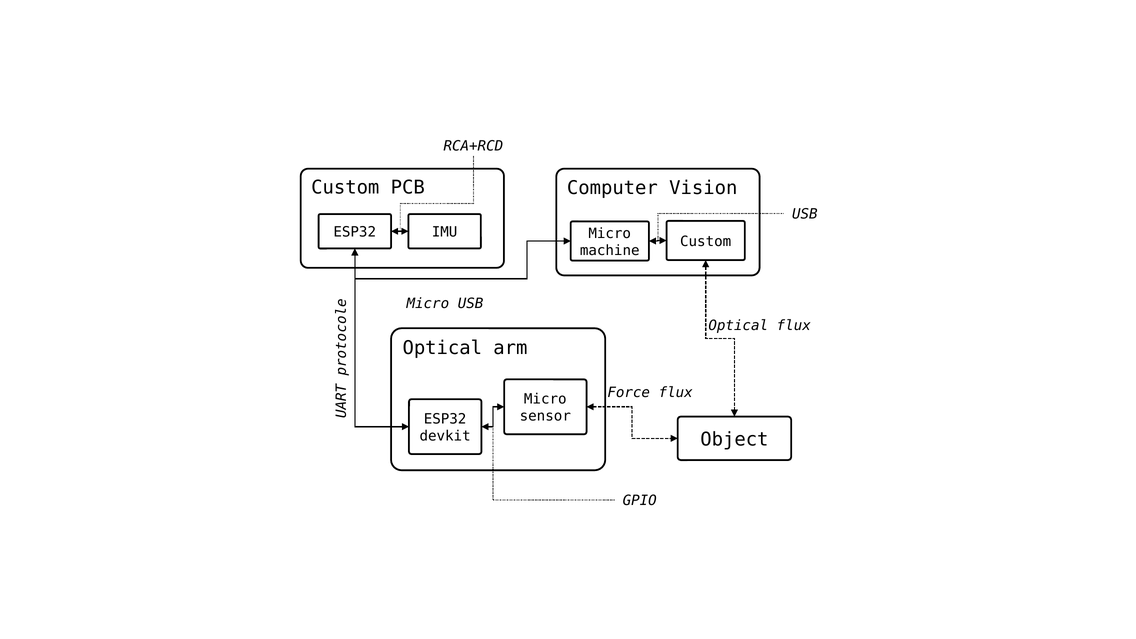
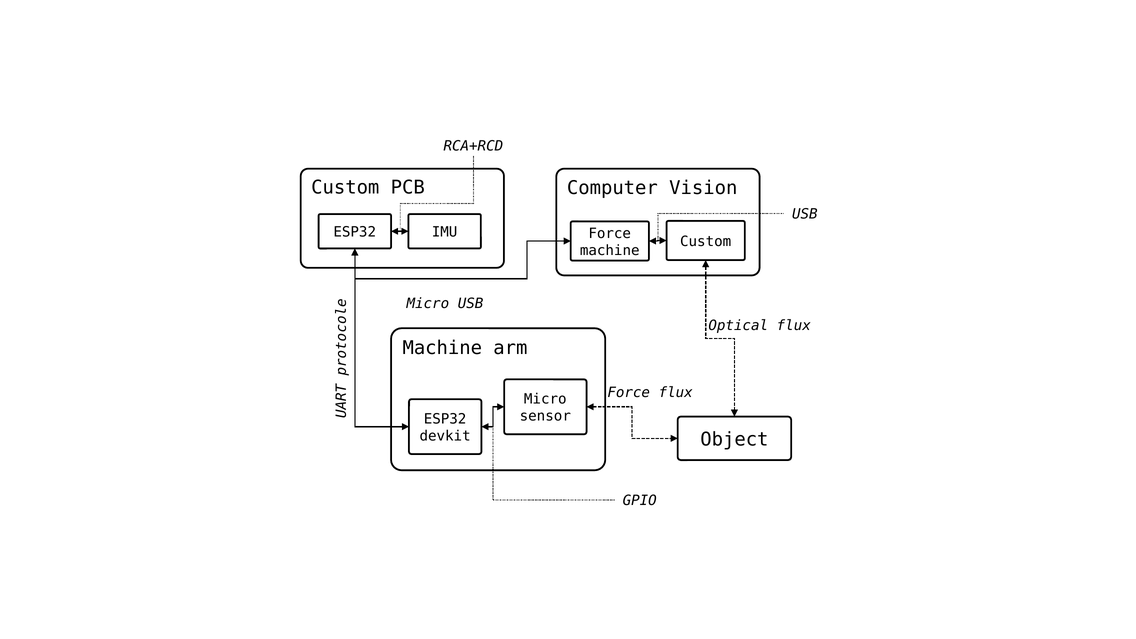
Micro: Micro -> Force (610, 233)
Optical: Optical -> Machine (442, 348)
